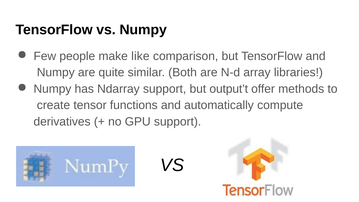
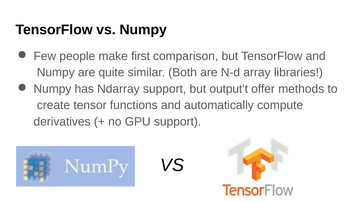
like: like -> first (141, 56)
